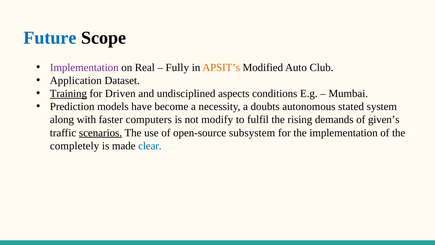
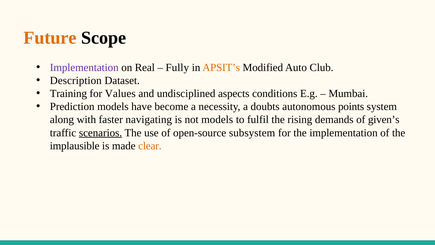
Future colour: blue -> orange (50, 38)
Application: Application -> Description (76, 80)
Training underline: present -> none (68, 93)
Driven: Driven -> Values (120, 93)
stated: stated -> points (351, 107)
computers: computers -> navigating (149, 120)
not modify: modify -> models (217, 120)
completely: completely -> implausible (75, 146)
clear colour: blue -> orange (150, 146)
